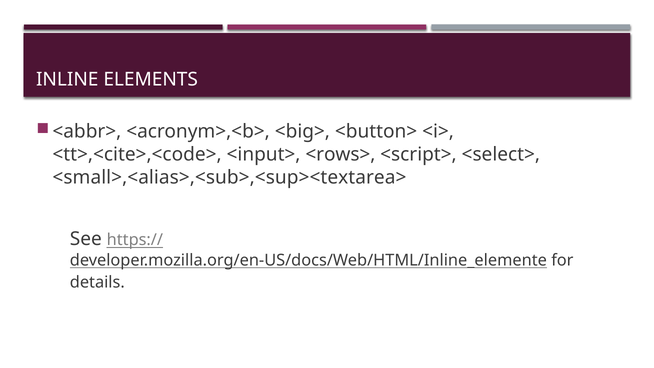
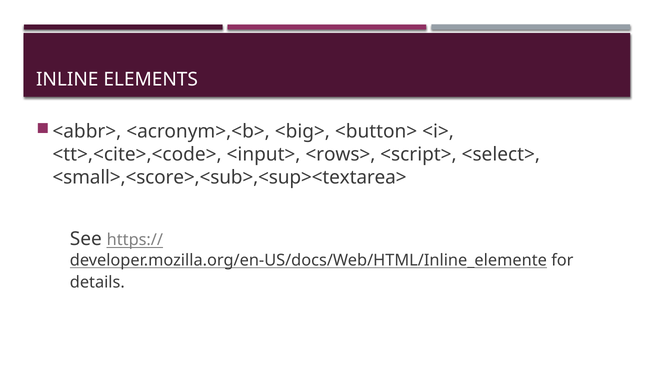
<small>,<alias>,<sub>,<sup><textarea>: <small>,<alias>,<sub>,<sup><textarea> -> <small>,<score>,<sub>,<sup><textarea> (230, 177)
